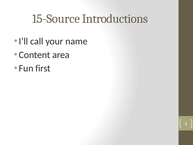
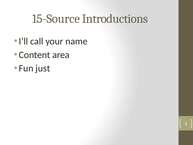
first: first -> just (43, 68)
